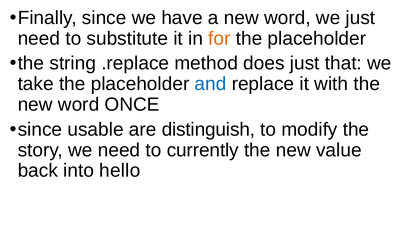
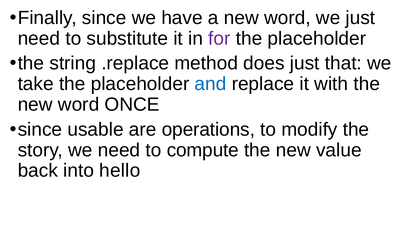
for colour: orange -> purple (219, 38)
distinguish: distinguish -> operations (208, 129)
currently: currently -> compute (203, 150)
